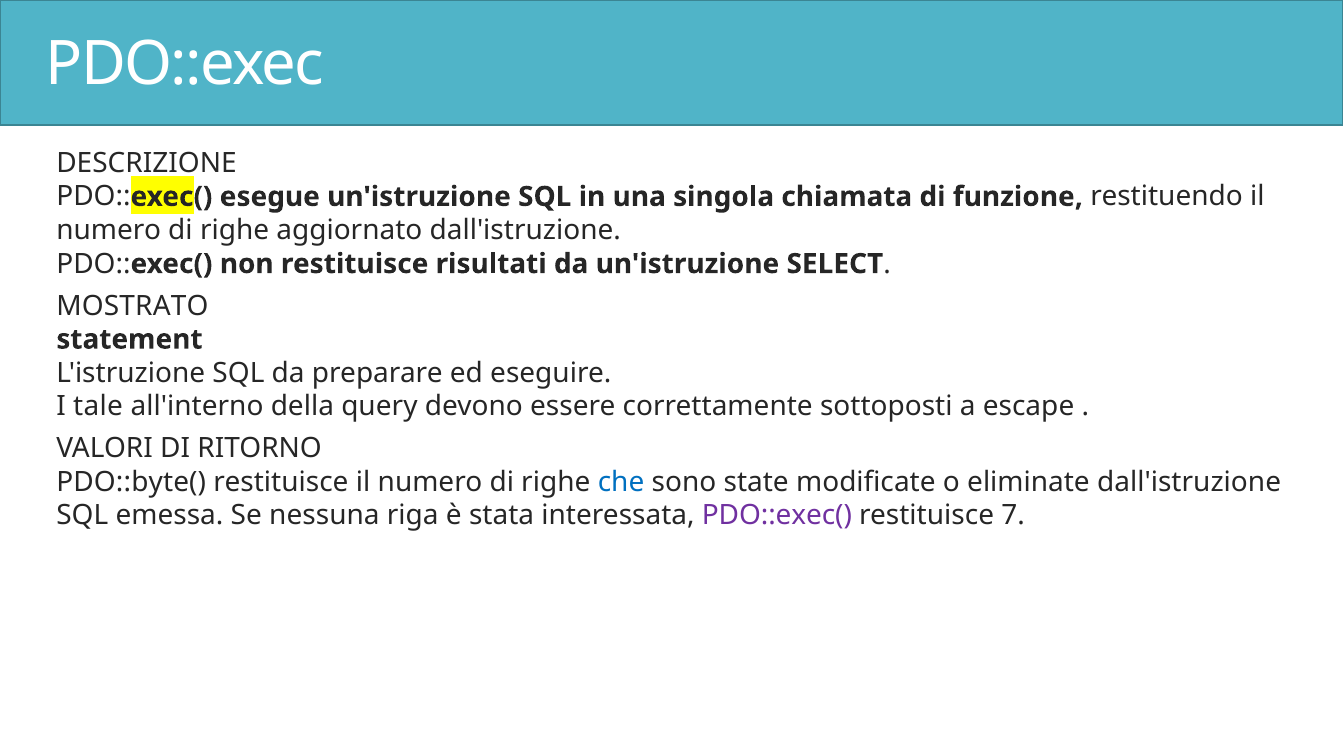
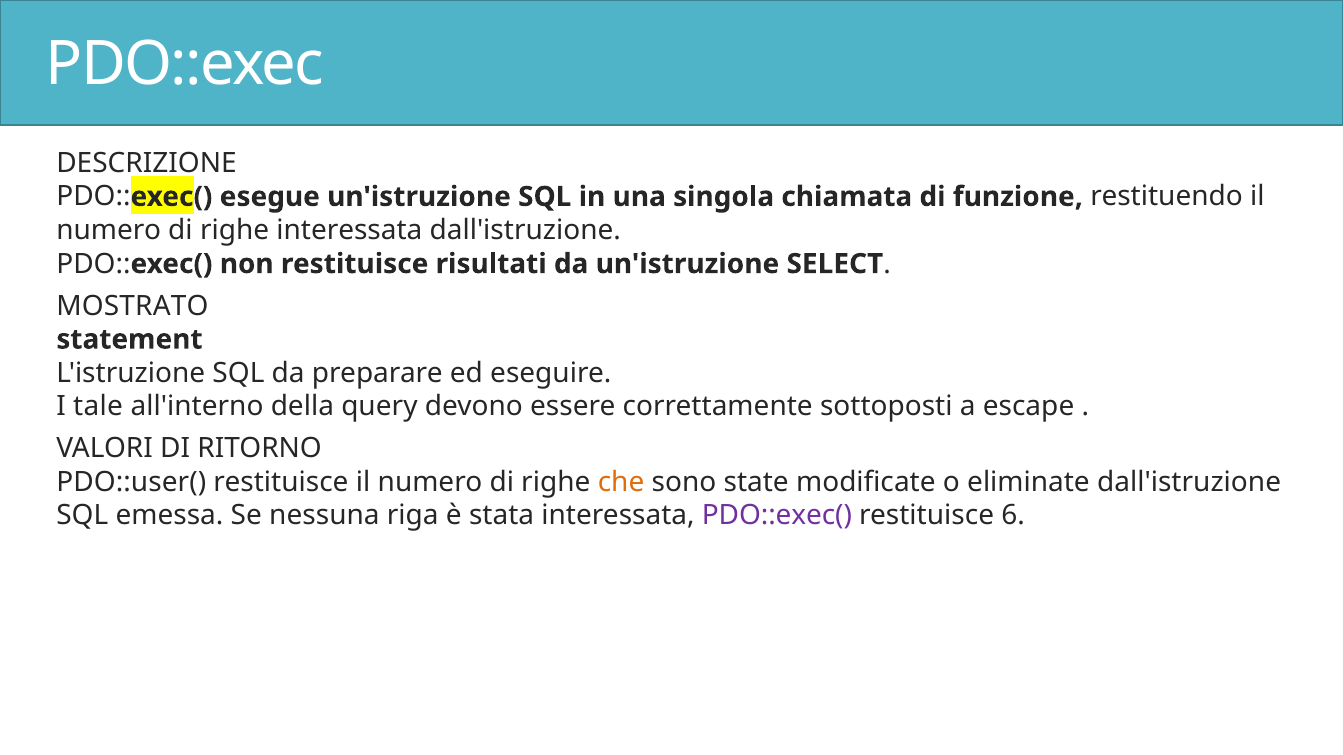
righe aggiornato: aggiornato -> interessata (349, 230)
PDO::byte(: PDO::byte( -> PDO::user( (131, 482)
che colour: blue -> orange (621, 482)
7: 7 -> 6 (1013, 516)
